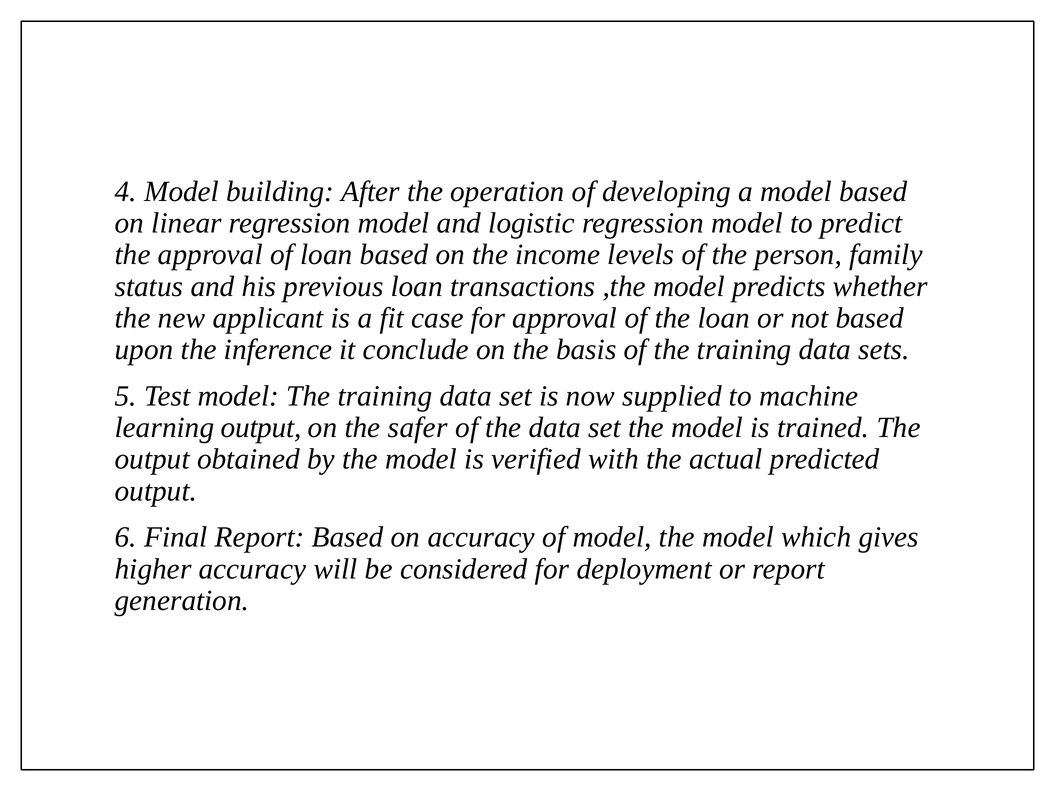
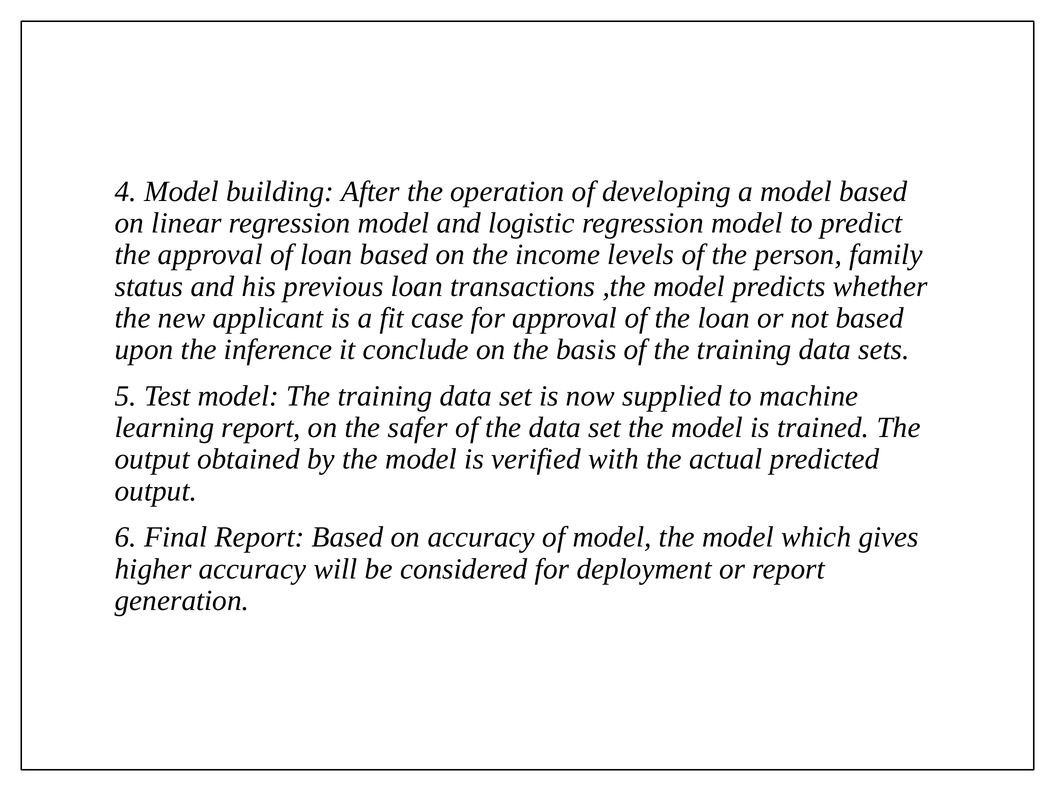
learning output: output -> report (261, 428)
